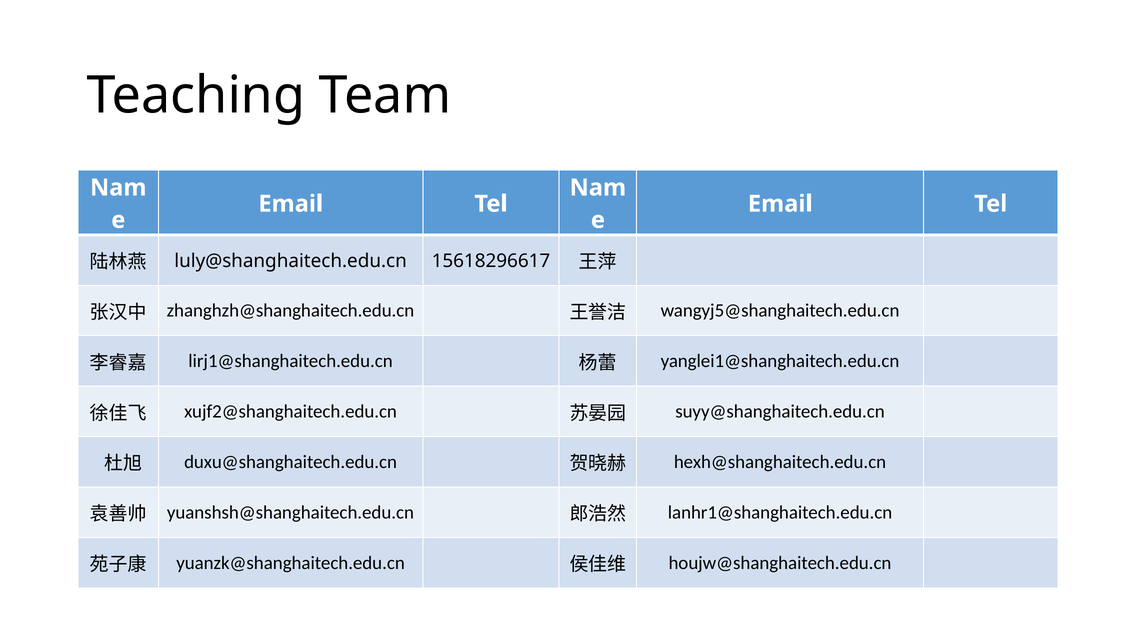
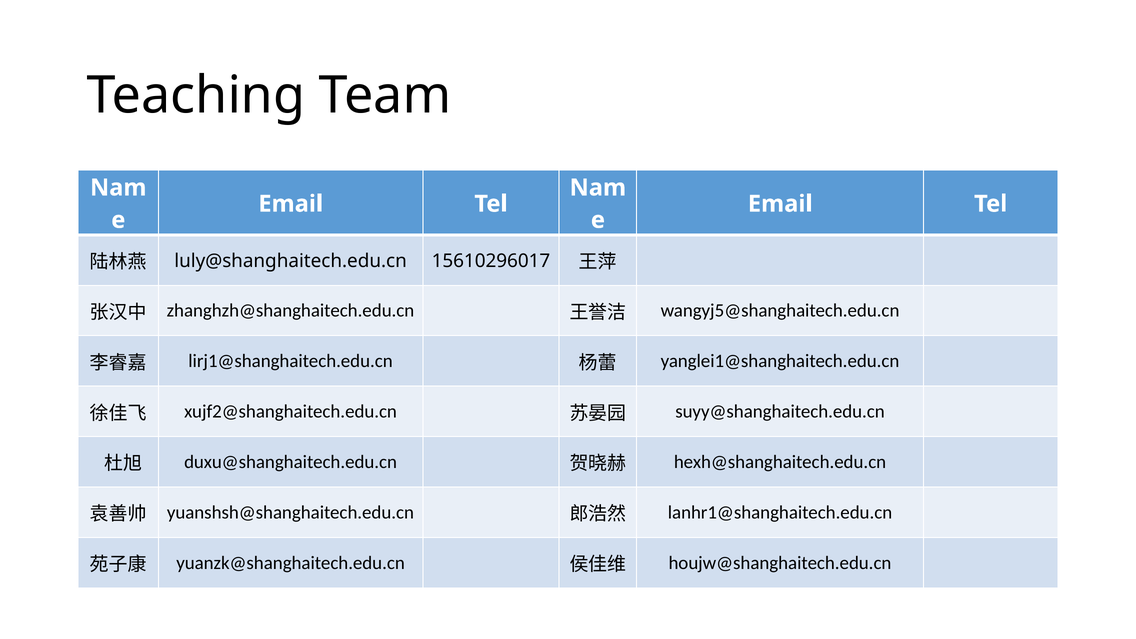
15618296617: 15618296617 -> 15610296017 (491, 261)
